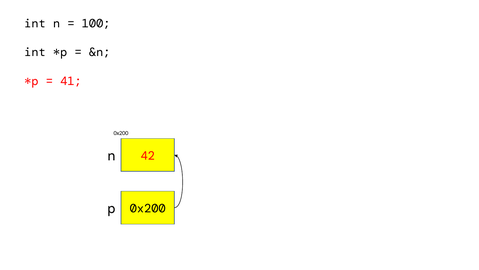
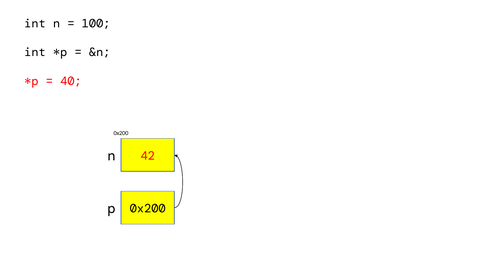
41: 41 -> 40 (71, 81)
